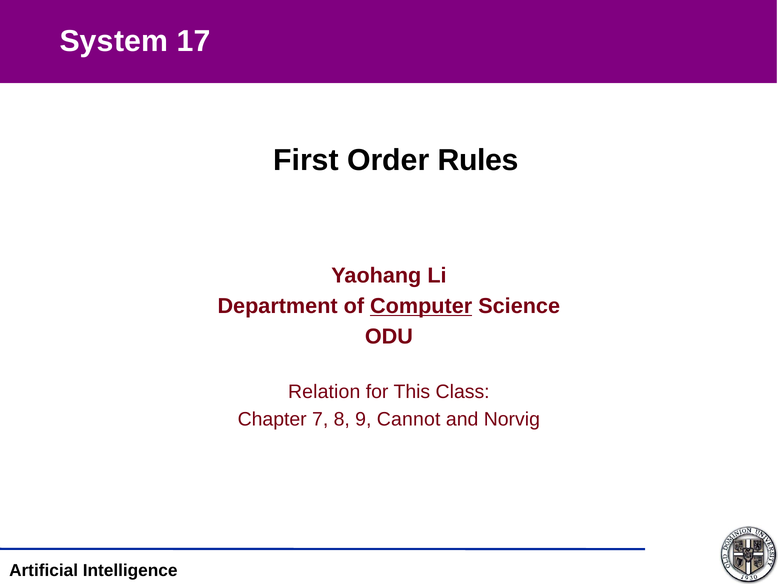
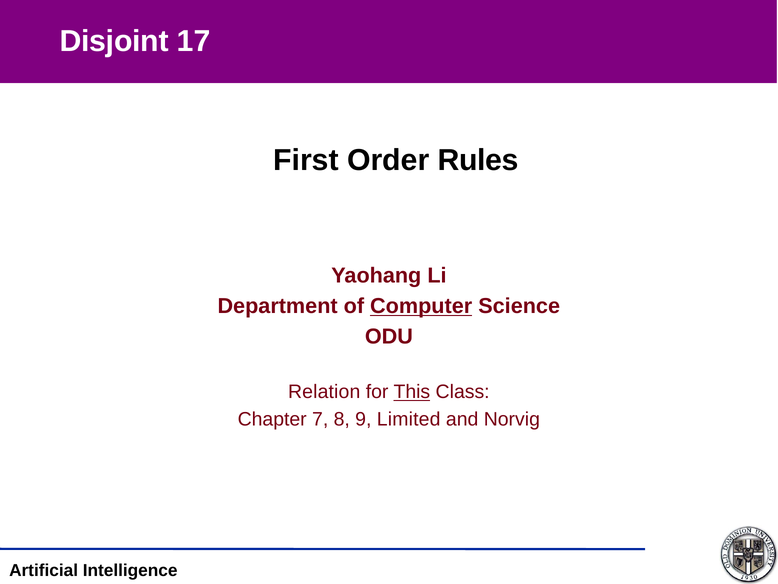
System: System -> Disjoint (114, 41)
This underline: none -> present (412, 392)
Cannot: Cannot -> Limited (409, 419)
